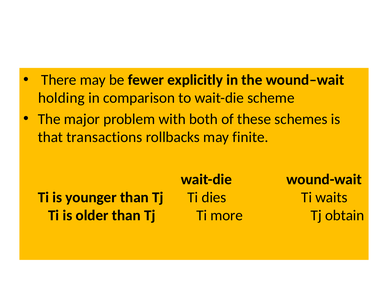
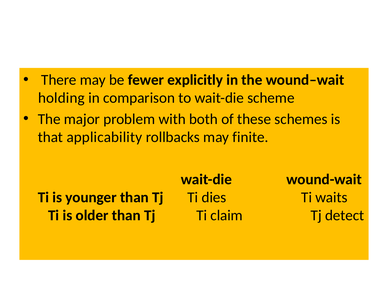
transactions: transactions -> applicability (104, 137)
more: more -> claim (227, 215)
obtain: obtain -> detect (345, 215)
